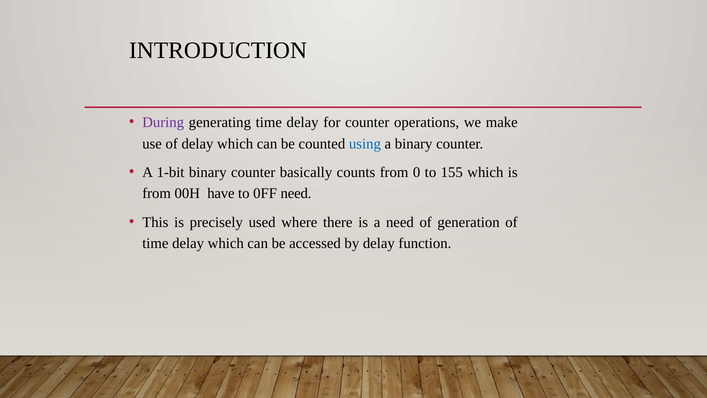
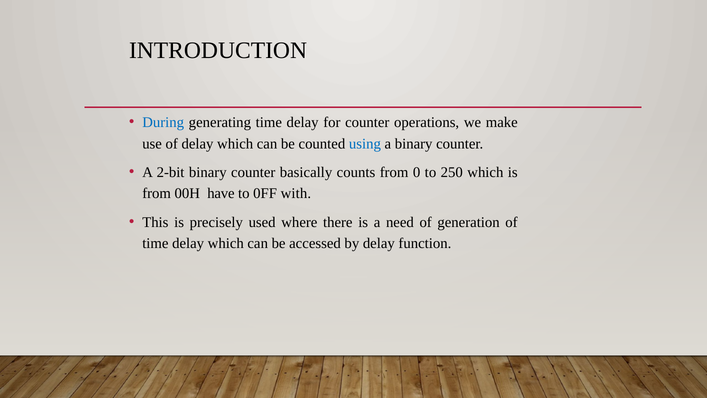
During colour: purple -> blue (163, 122)
1-bit: 1-bit -> 2-bit (171, 172)
155: 155 -> 250 (452, 172)
0FF need: need -> with (296, 193)
